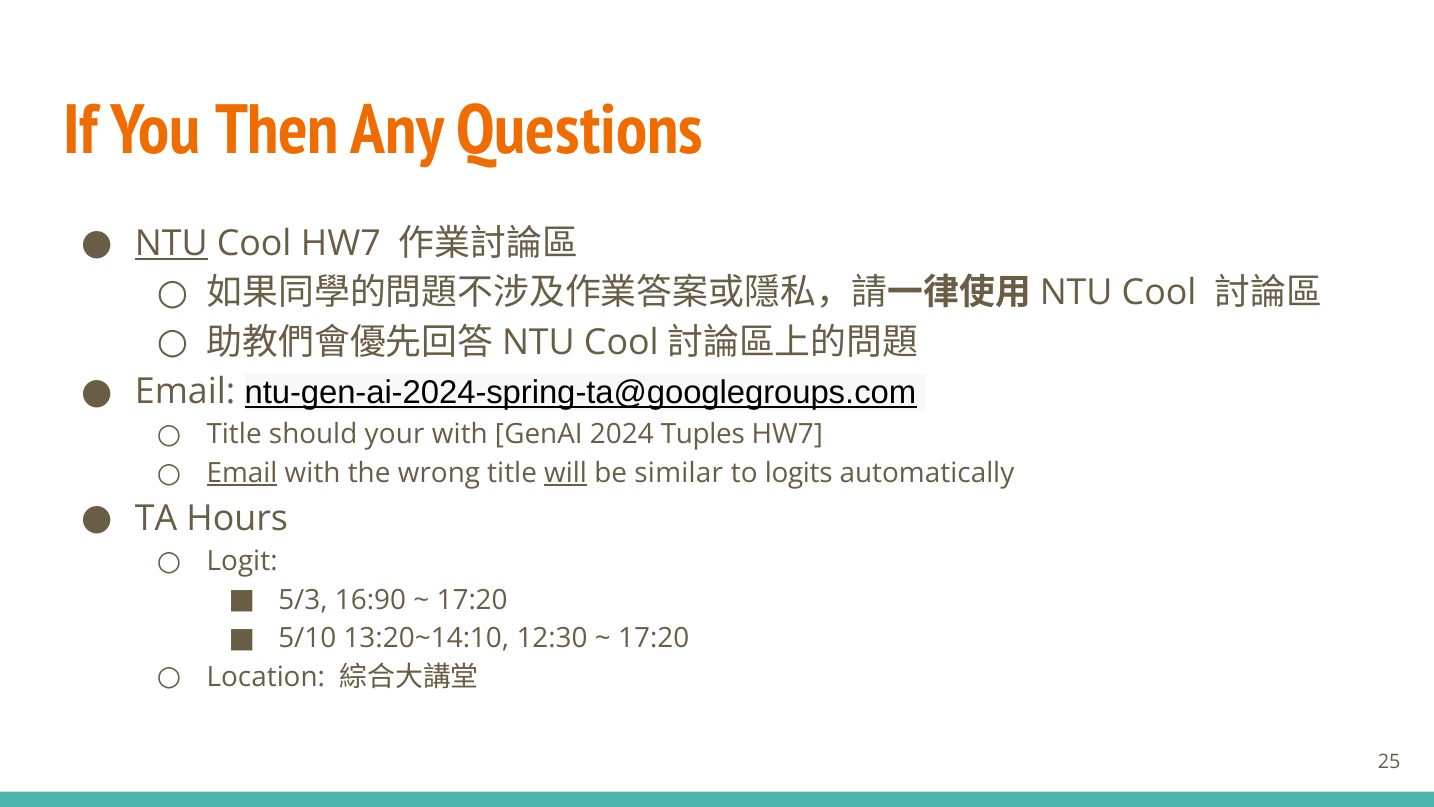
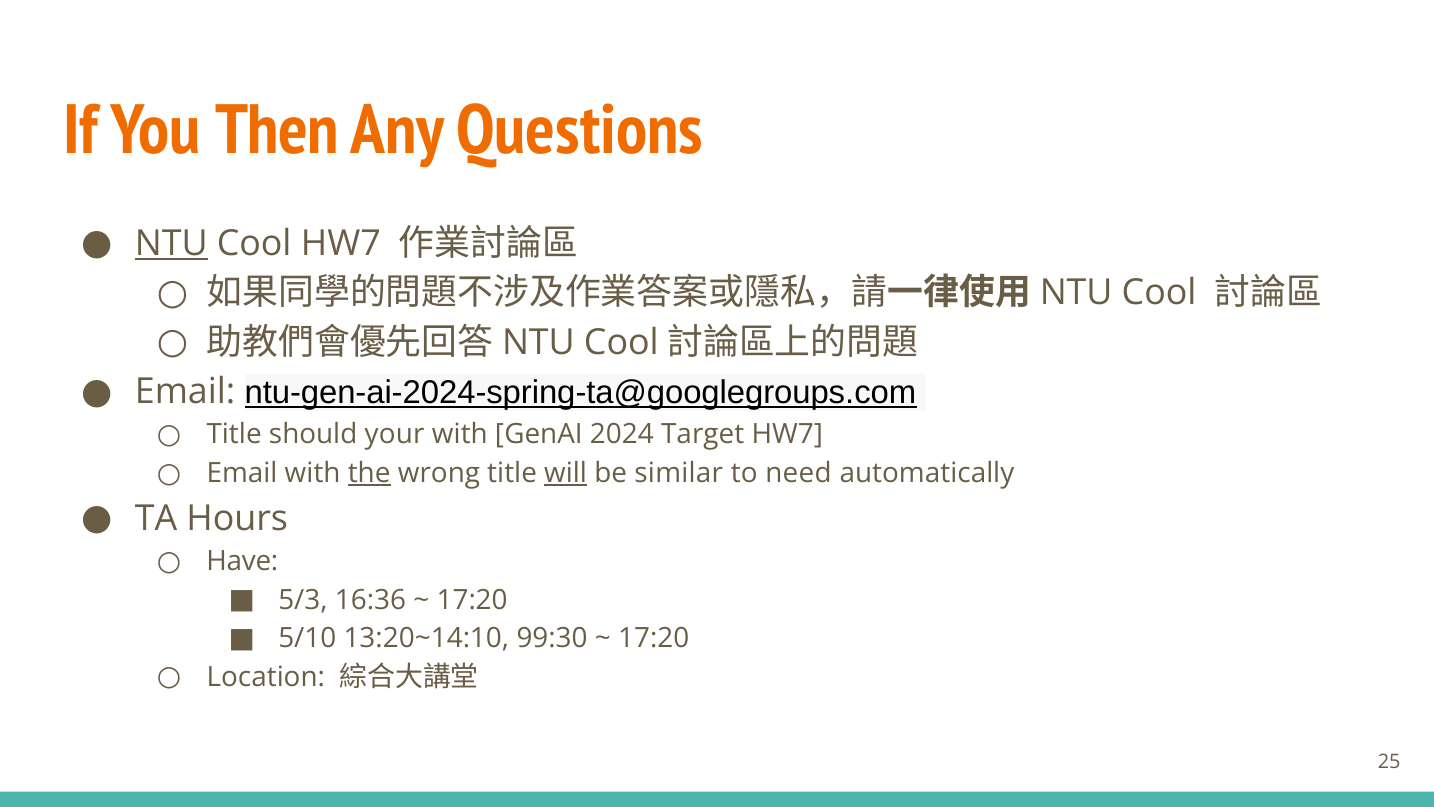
Tuples: Tuples -> Target (703, 435)
Email underline: present -> none (242, 473)
the underline: none -> present (369, 473)
logits: logits -> need (798, 473)
Logit: Logit -> Have (242, 561)
16:90: 16:90 -> 16:36 (370, 600)
12:30: 12:30 -> 99:30 (552, 638)
